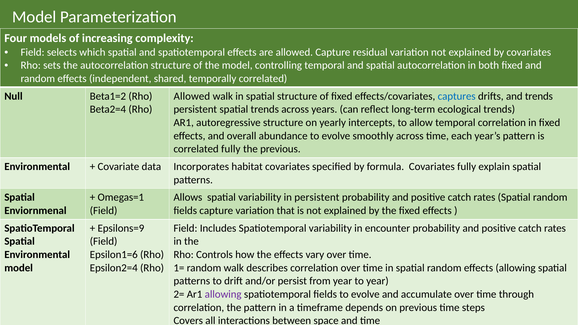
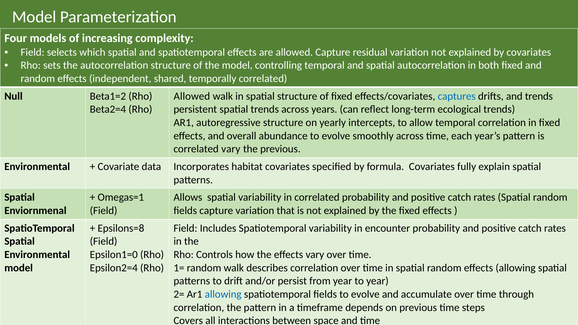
correlated fully: fully -> vary (231, 149)
in persistent: persistent -> correlated (317, 197)
Epsilons=9: Epsilons=9 -> Epsilons=8 (121, 228)
Epsilon1=6: Epsilon1=6 -> Epsilon1=0 (114, 255)
allowing colour: purple -> blue (223, 294)
